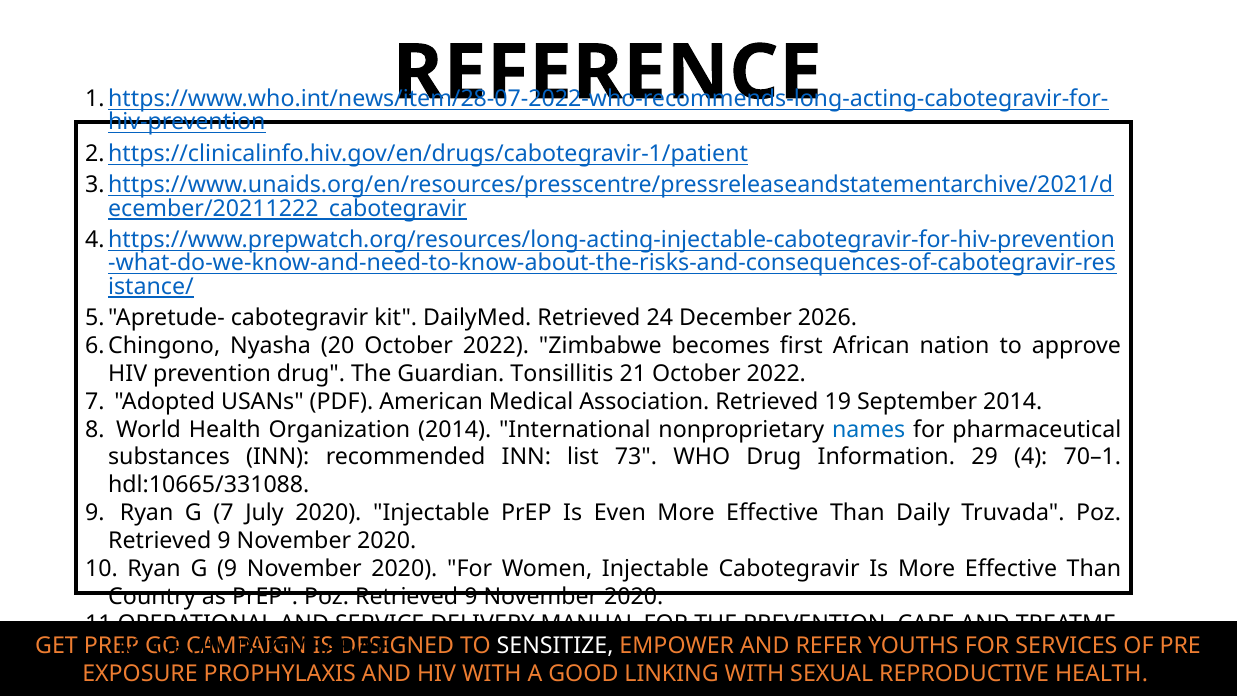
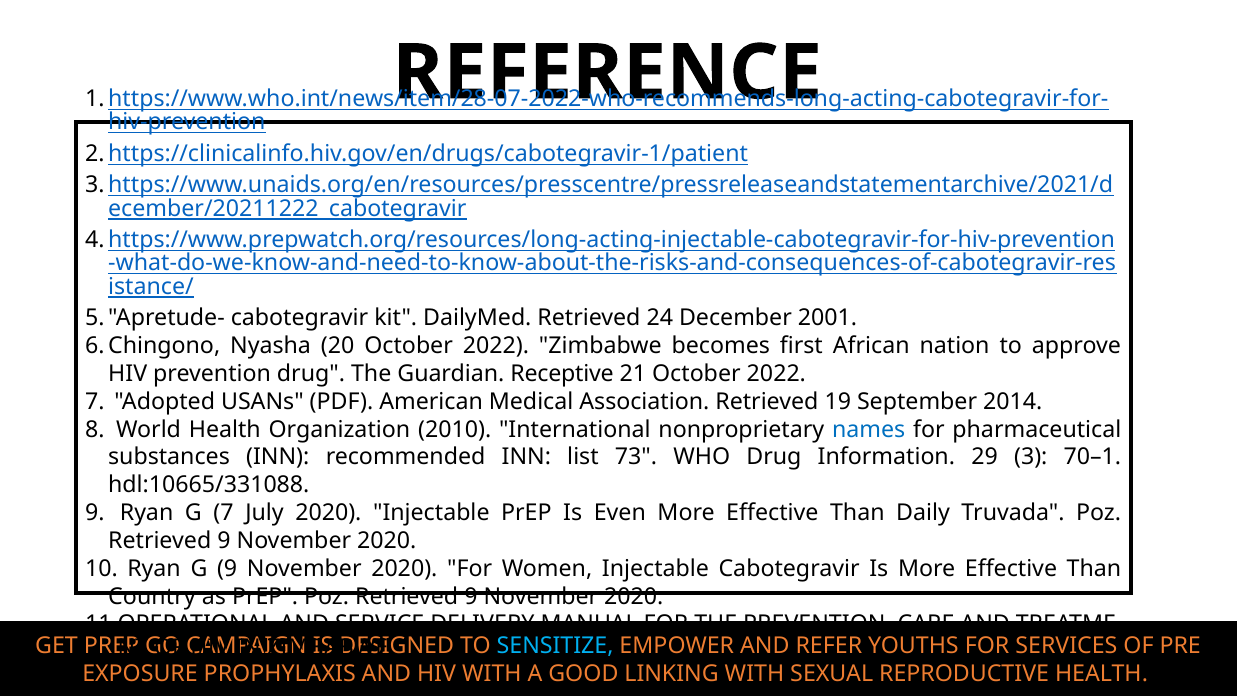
2026: 2026 -> 2001 (828, 318)
Tonsillitis: Tonsillitis -> Receptive (562, 374)
Organization 2014: 2014 -> 2010 (455, 429)
4: 4 -> 3 (1031, 457)
SENSITIZE colour: white -> light blue (555, 646)
